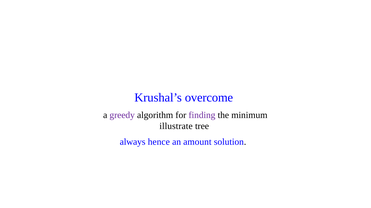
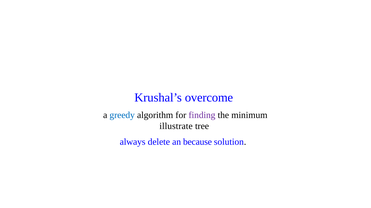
greedy colour: purple -> blue (122, 115)
hence: hence -> delete (159, 142)
amount: amount -> because (198, 142)
